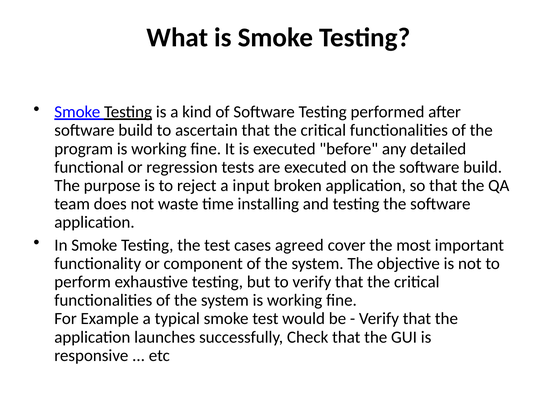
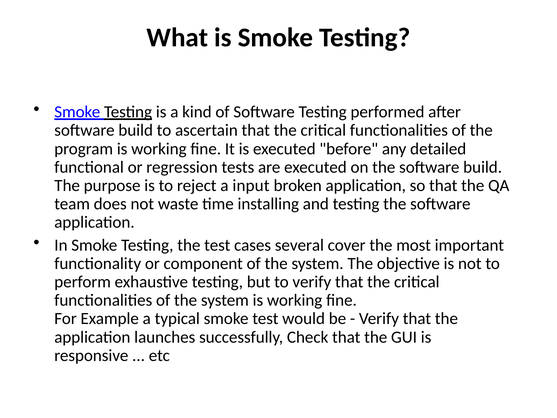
agreed: agreed -> several (299, 245)
